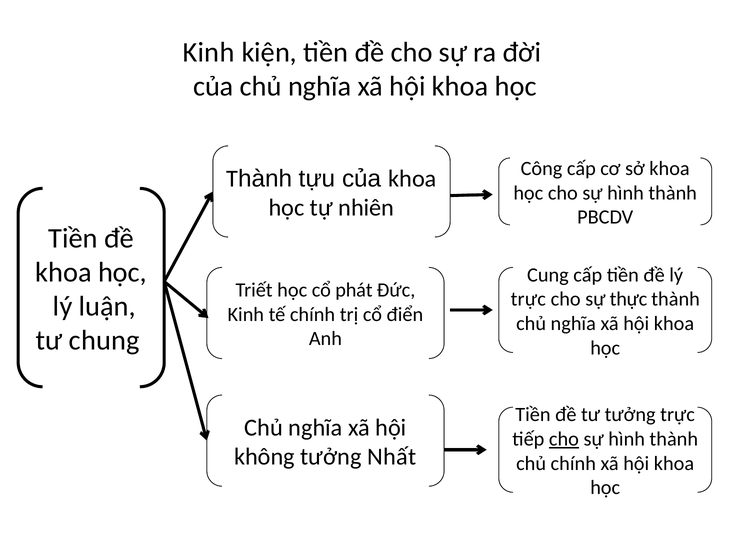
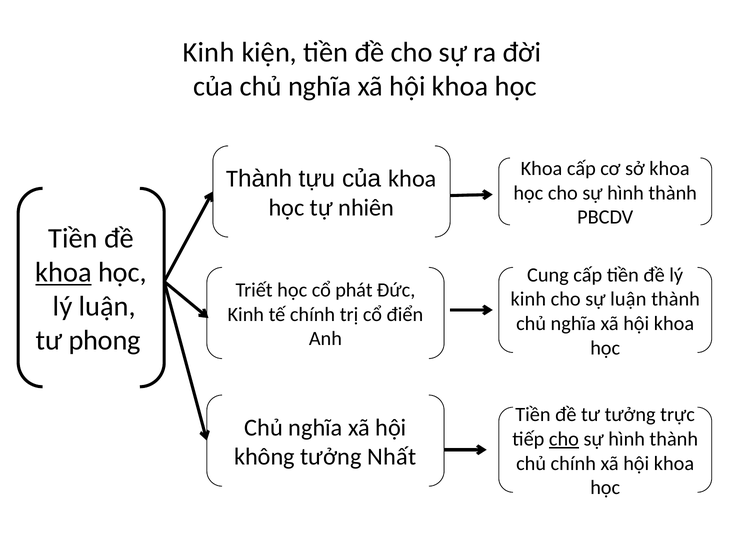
Công: Công -> Khoa (542, 169)
khoa underline: none -> present (64, 273)
trực: trực -> kinh (528, 299)
sự thực: thực -> luận (628, 299)
chung: chung -> phong (105, 341)
